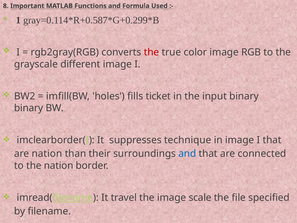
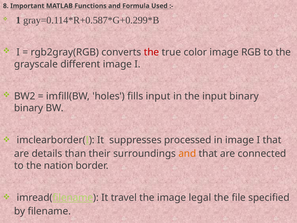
fills ticket: ticket -> input (158, 96)
technique: technique -> processed (188, 140)
are nation: nation -> details (47, 153)
and colour: blue -> orange (187, 153)
scale: scale -> legal (200, 197)
